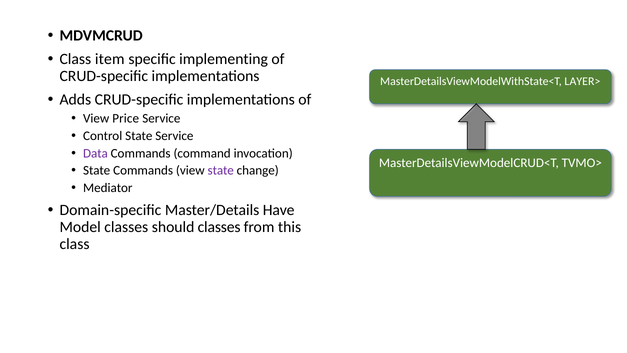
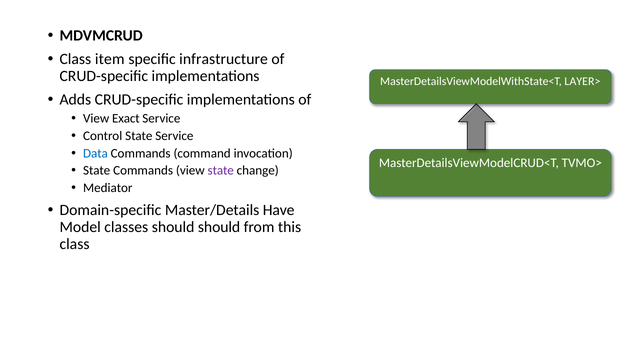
implementing: implementing -> infrastructure (224, 59)
Price: Price -> Exact (126, 118)
Data colour: purple -> blue (95, 153)
should classes: classes -> should (219, 227)
